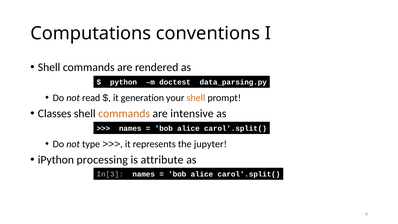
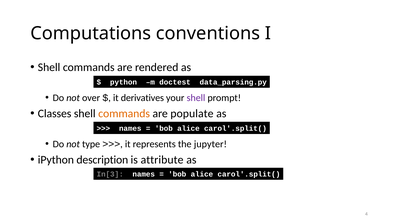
read: read -> over (91, 98)
generation: generation -> derivatives (142, 98)
shell colour: orange -> purple (196, 98)
intensive: intensive -> populate (192, 113)
processing: processing -> description (102, 160)
